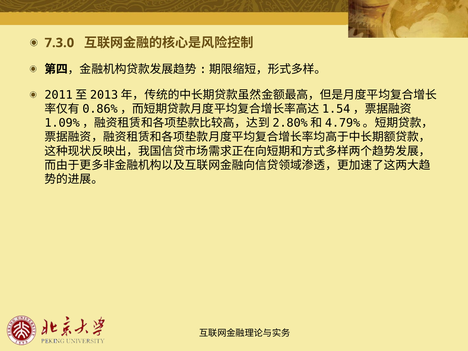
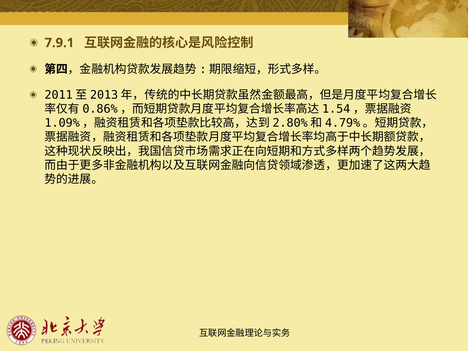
7.3.0: 7.3.0 -> 7.9.1 (59, 43)
